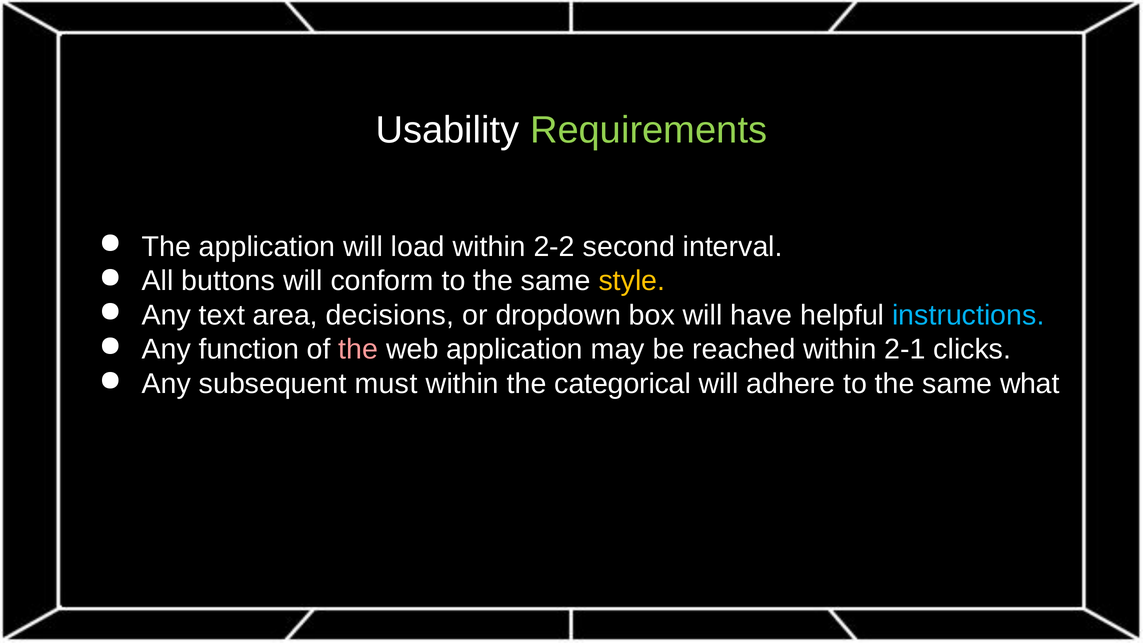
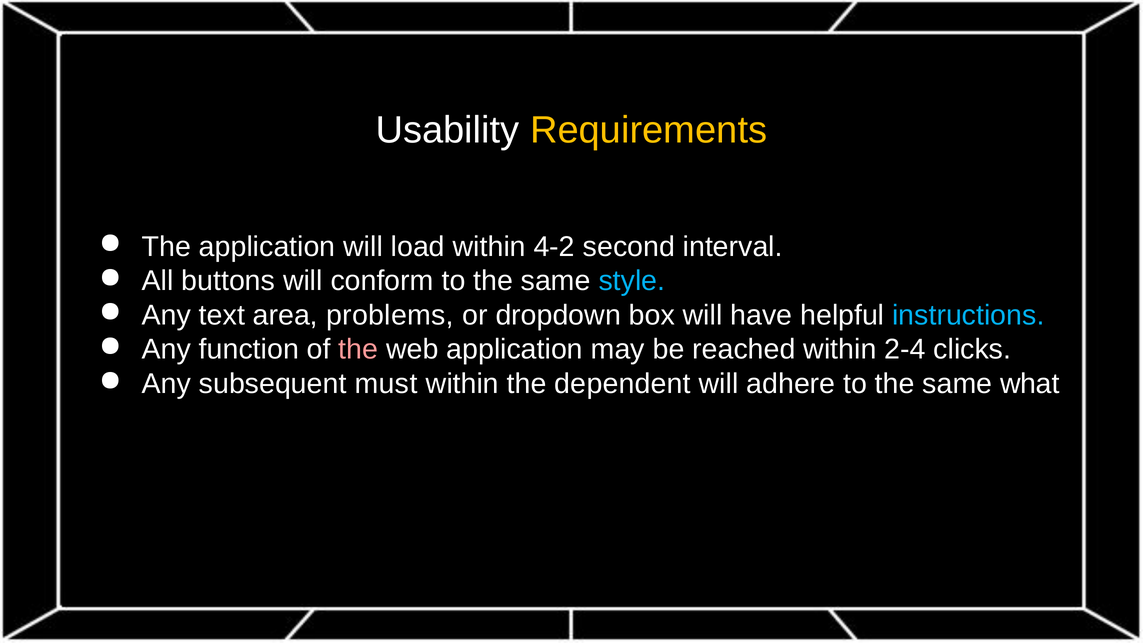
Requirements colour: light green -> yellow (649, 130)
2-2: 2-2 -> 4-2 (554, 247)
style colour: yellow -> light blue (632, 281)
decisions: decisions -> problems (390, 315)
2-1: 2-1 -> 2-4 (905, 349)
categorical: categorical -> dependent (623, 384)
